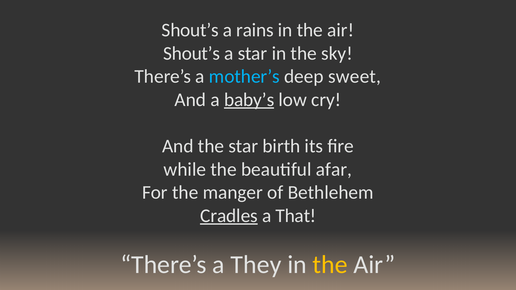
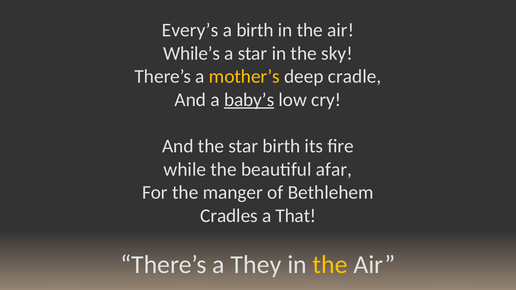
Shout’s: Shout’s -> Every’s (190, 30)
a rains: rains -> birth (255, 30)
Shout’s: Shout’s -> While’s (192, 53)
mother’s colour: light blue -> yellow (244, 77)
sweet: sweet -> cradle (355, 77)
Cradles underline: present -> none (229, 216)
